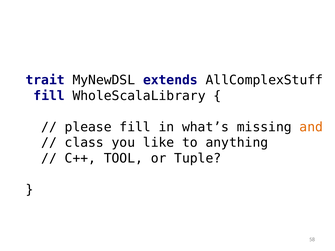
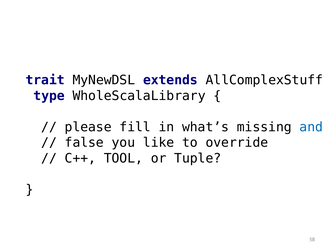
fill: fill -> type (49, 96)
and colour: orange -> blue (311, 127)
class: class -> false (84, 143)
anything: anything -> override (237, 143)
